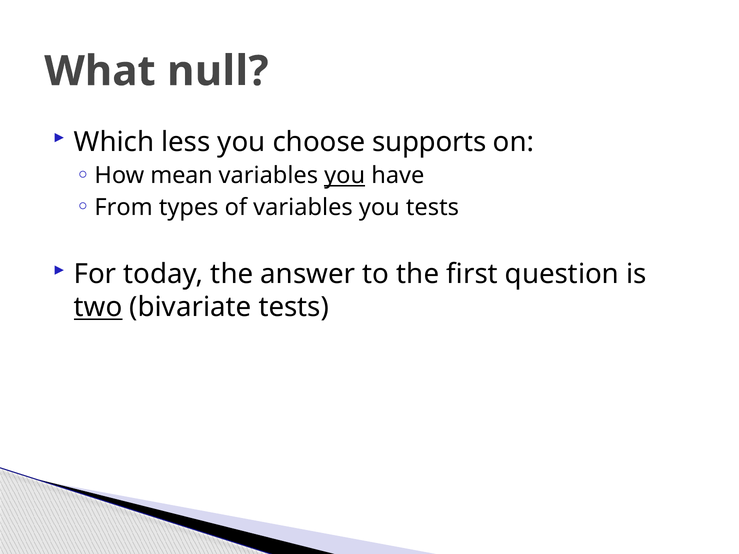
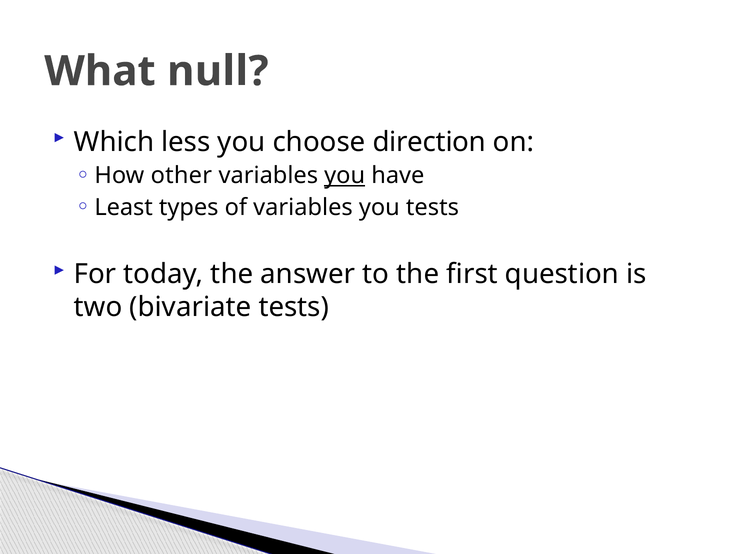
supports: supports -> direction (429, 142)
mean: mean -> other (181, 176)
From: From -> Least (124, 207)
two underline: present -> none (98, 307)
